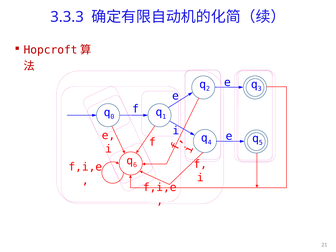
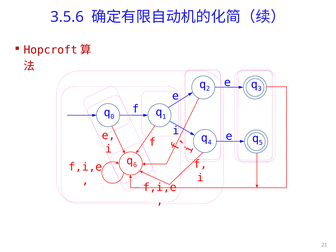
3.3.3: 3.3.3 -> 3.5.6 (67, 17)
